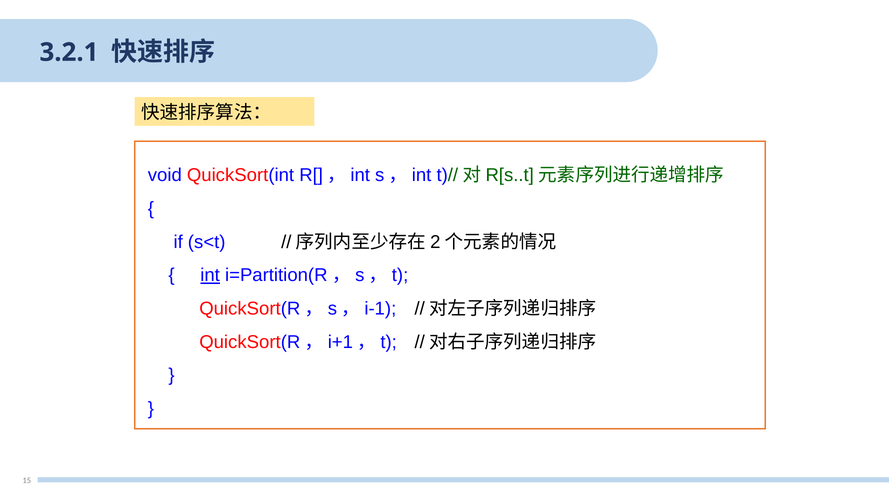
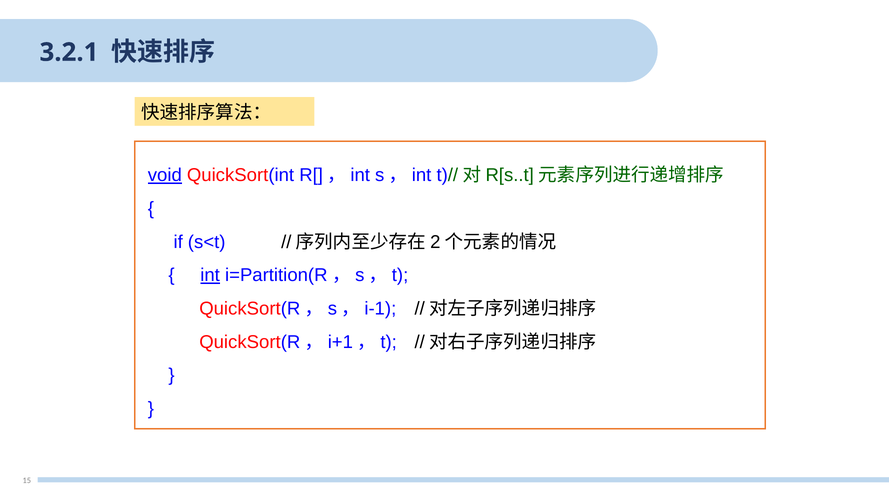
void underline: none -> present (165, 175)
